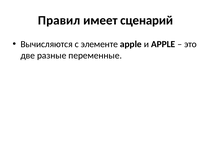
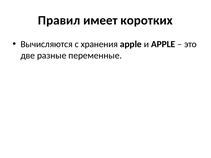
сценарий: сценарий -> коротких (147, 20)
элементе: элементе -> хранения (99, 44)
